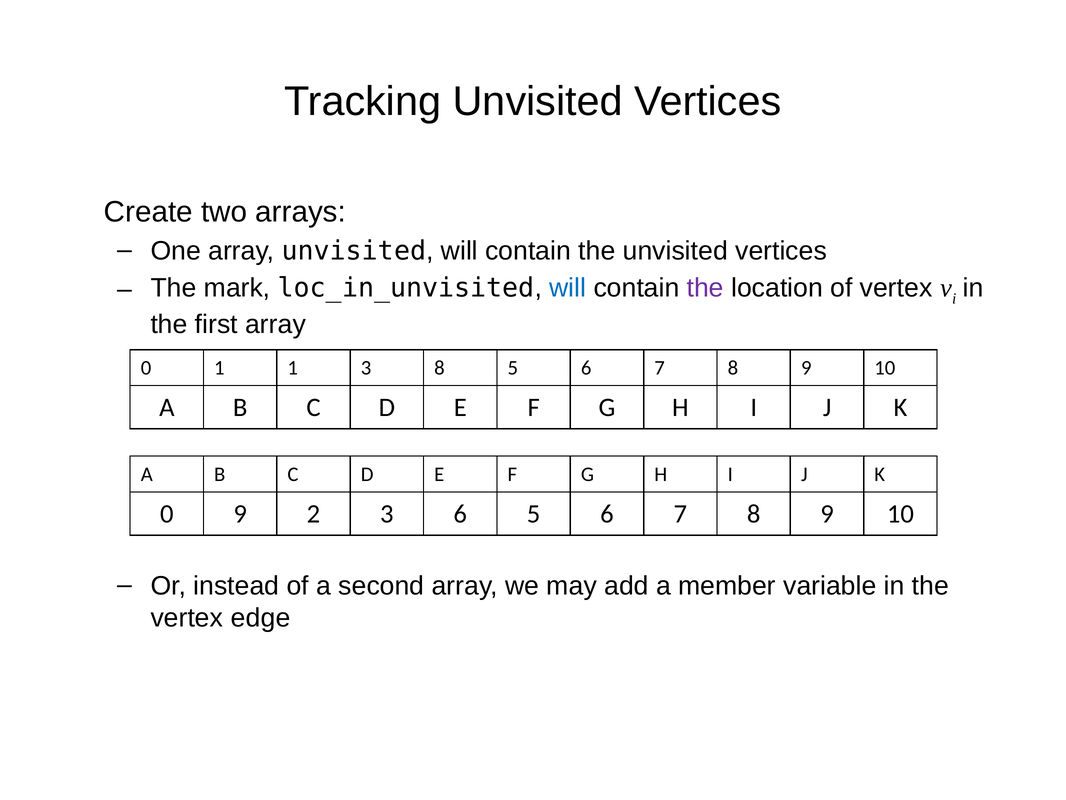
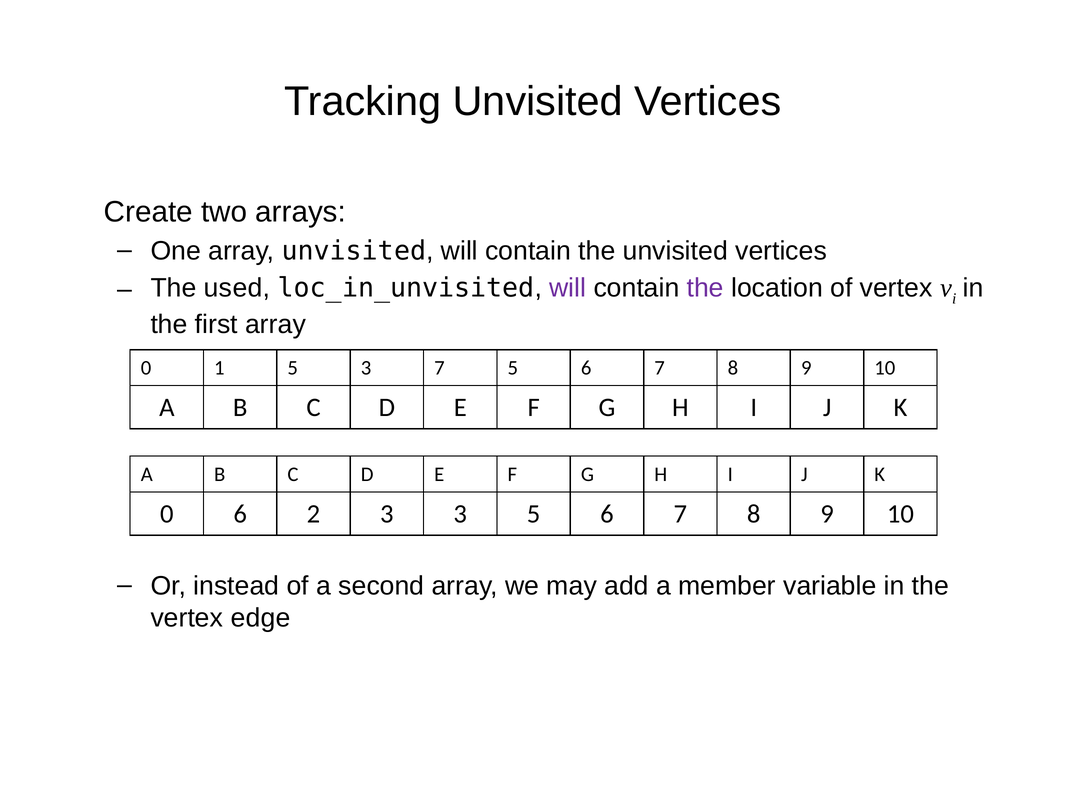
mark: mark -> used (237, 288)
will colour: blue -> purple (568, 288)
1 1: 1 -> 5 (293, 368)
3 8: 8 -> 7 (439, 368)
0 9: 9 -> 6 (240, 514)
3 6: 6 -> 3 (460, 514)
